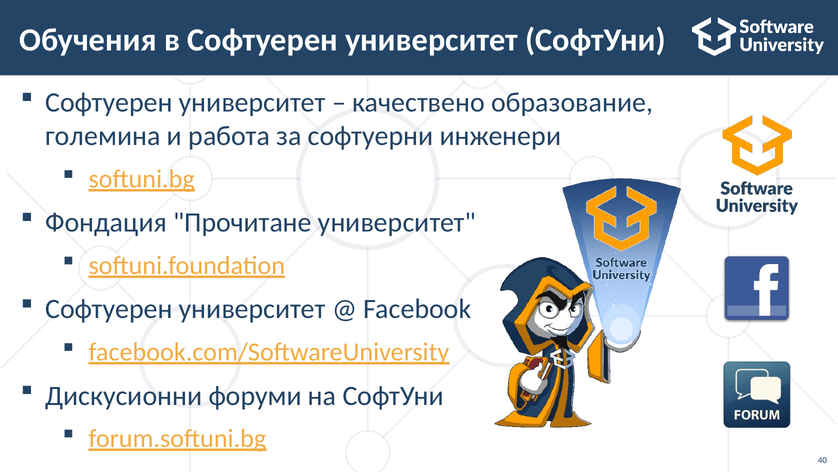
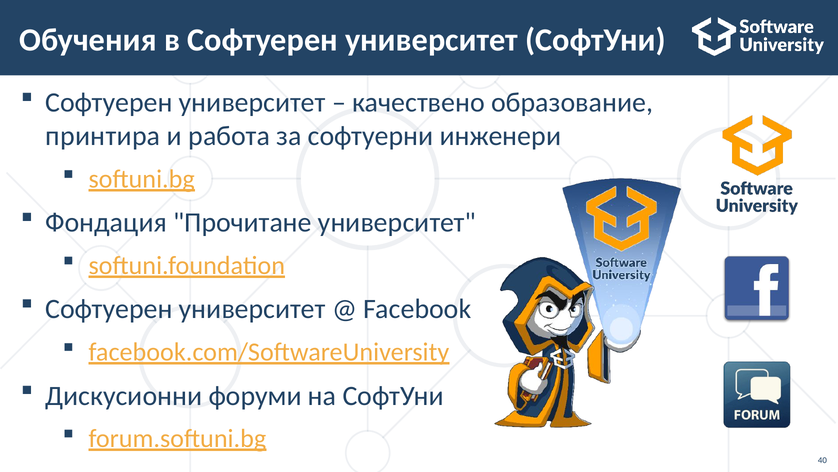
големина: големина -> принтира (103, 136)
